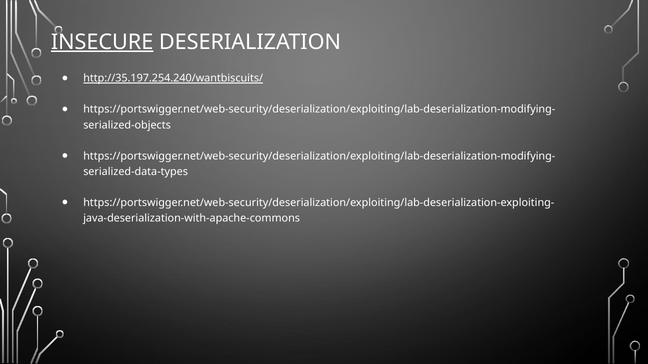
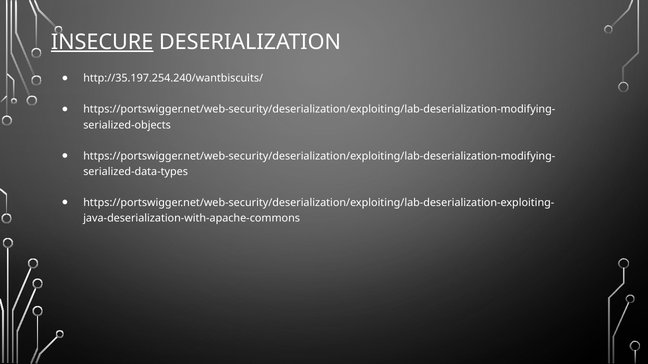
http://35.197.254.240/wantbiscuits/ underline: present -> none (173, 79)
